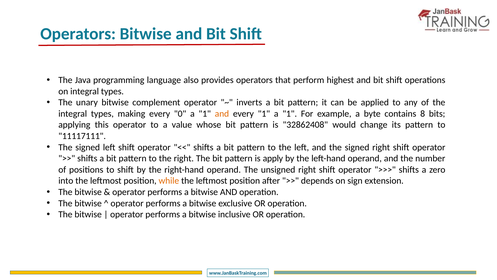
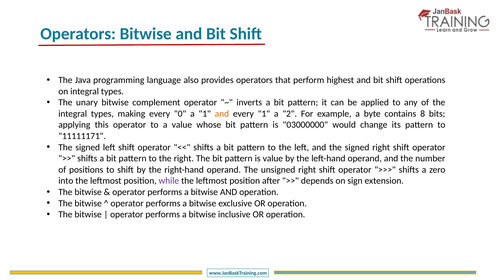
1 a 1: 1 -> 2 (290, 114)
32862408: 32862408 -> 03000000 (305, 125)
11117111: 11117111 -> 11111171 (82, 136)
is apply: apply -> value (273, 158)
while colour: orange -> purple (169, 181)
